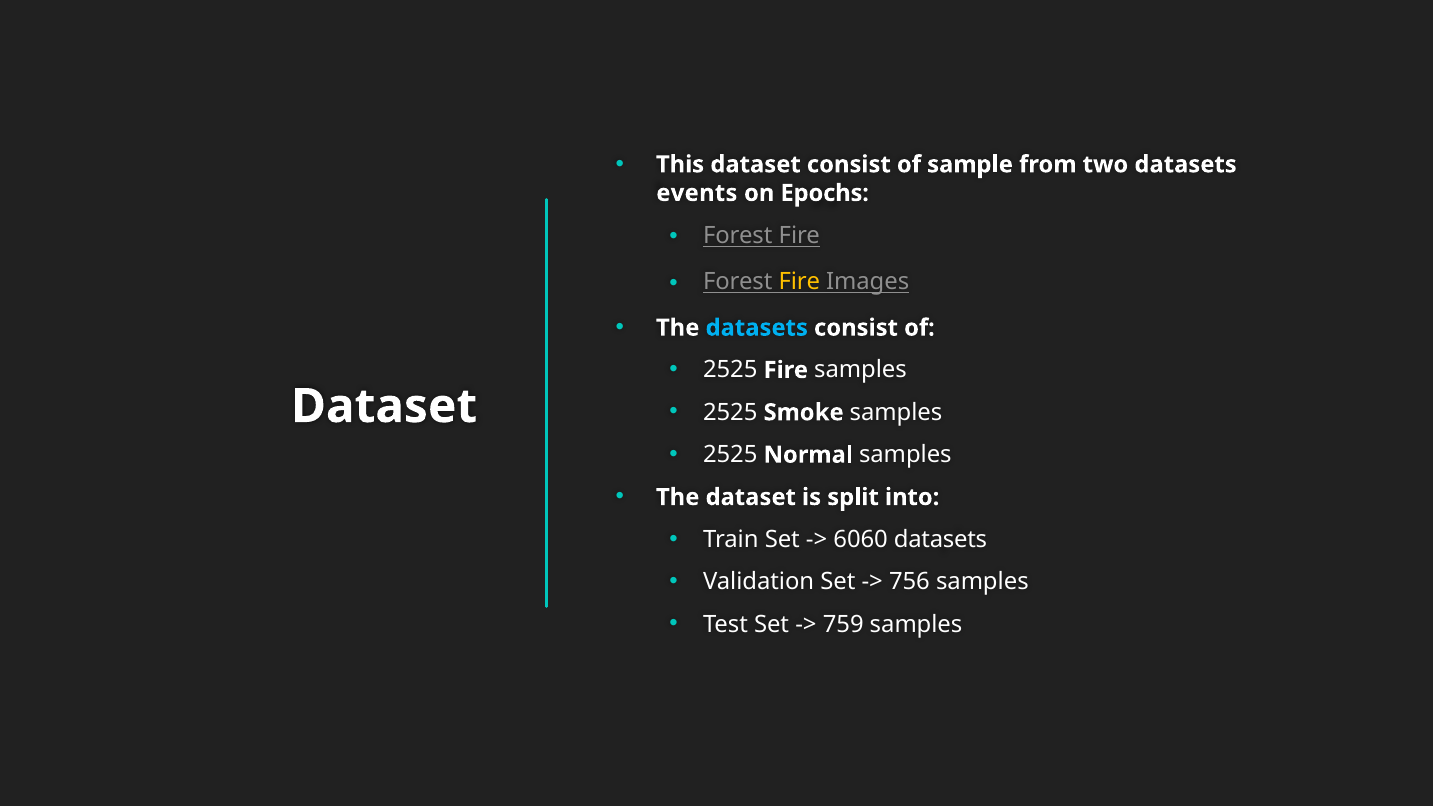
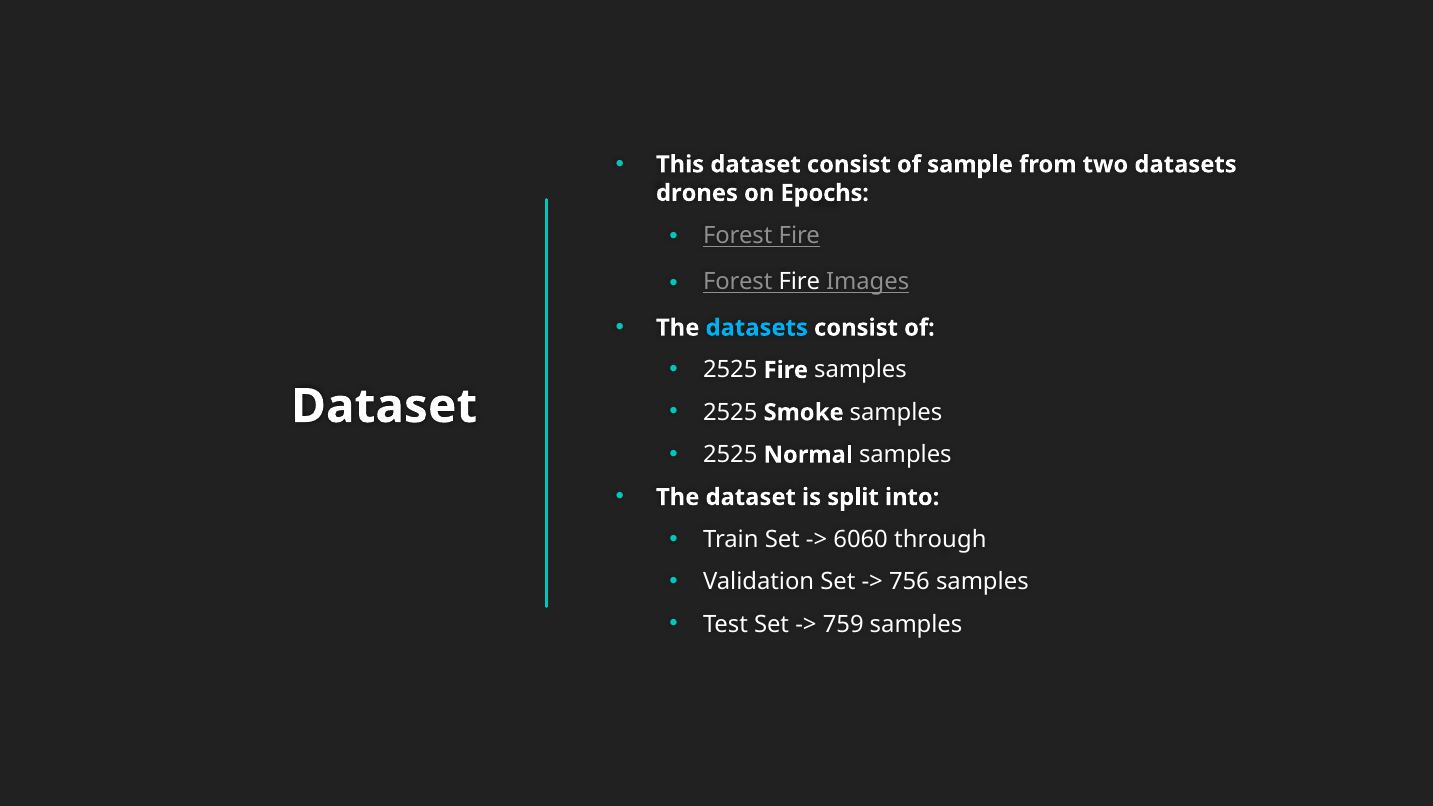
events: events -> drones (697, 193)
Fire colour: yellow -> white (799, 282)
6060 datasets: datasets -> through (940, 540)
